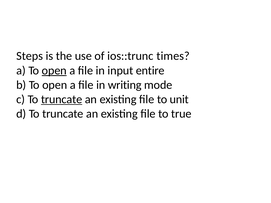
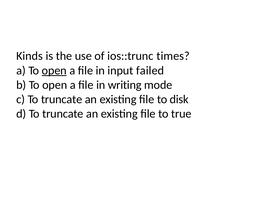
Steps: Steps -> Kinds (30, 56)
entire: entire -> failed (150, 71)
truncate underline: present -> none (62, 99)
unit: unit -> disk (179, 99)
